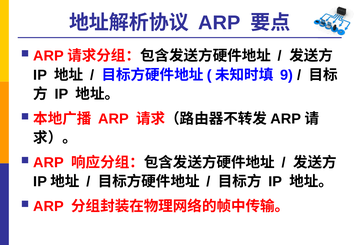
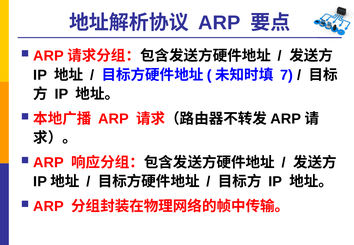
9: 9 -> 7 (287, 75)
